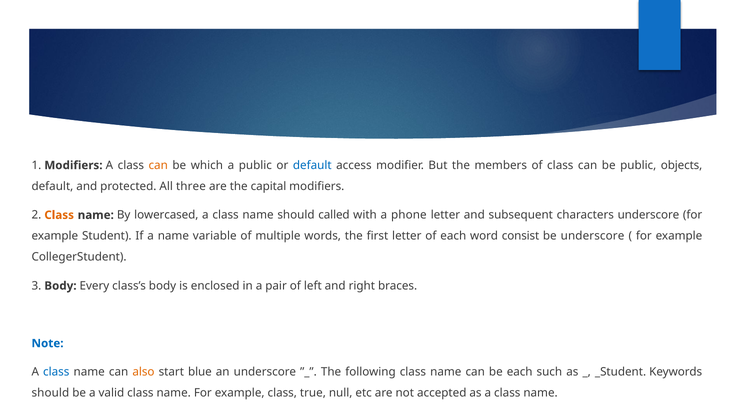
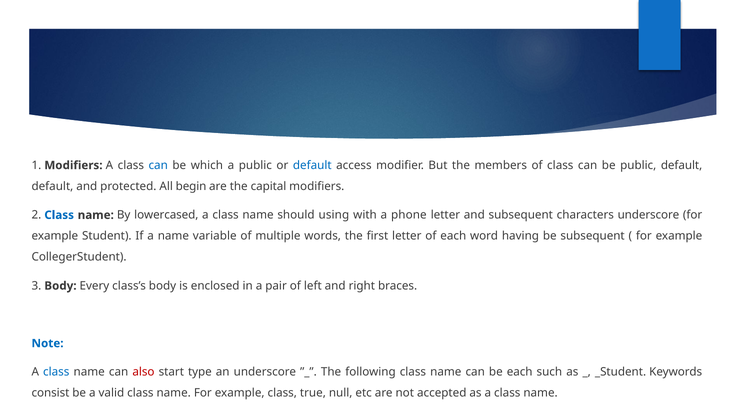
can colour: orange -> blue (158, 165)
public objects: objects -> default (682, 165)
three: three -> begin (191, 186)
Class colour: orange -> blue (59, 215)
called: called -> using (334, 215)
consist: consist -> having (520, 236)
be underscore: underscore -> subsequent (593, 236)
also colour: orange -> red (143, 372)
blue: blue -> type (200, 372)
should: should -> consist (50, 393)
